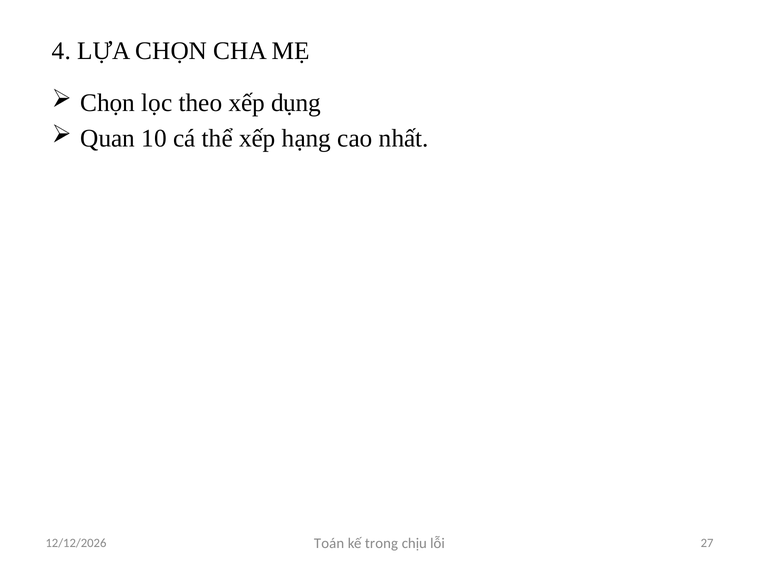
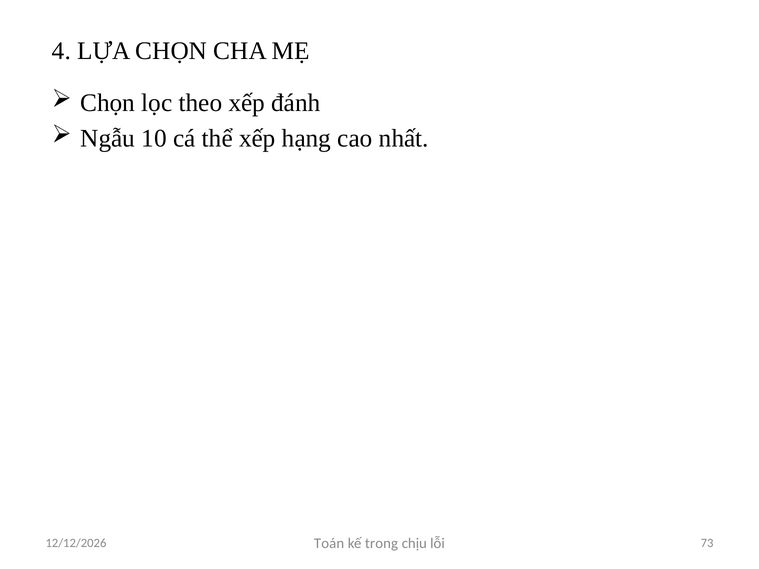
dụng: dụng -> đánh (296, 103)
Quan: Quan -> Ngẫu (108, 138)
27: 27 -> 73 (707, 544)
